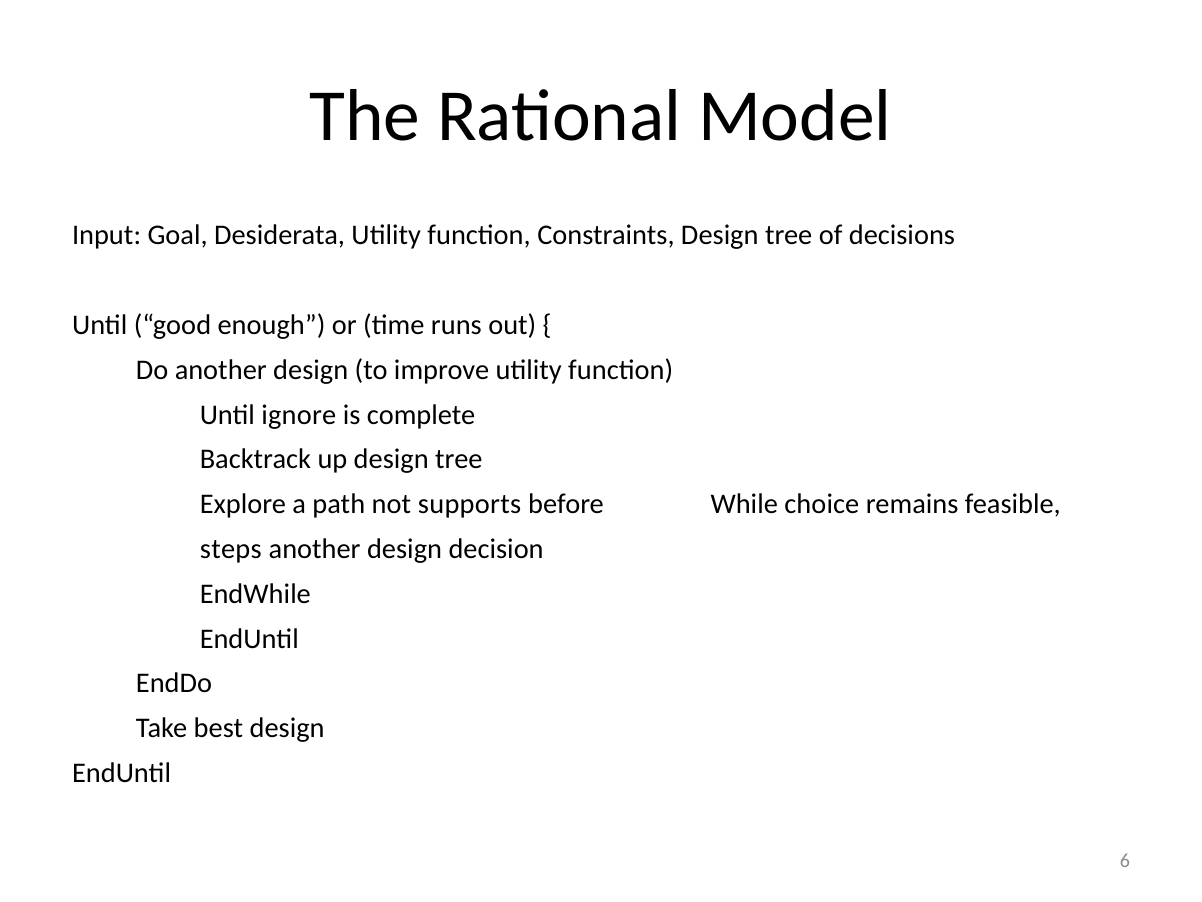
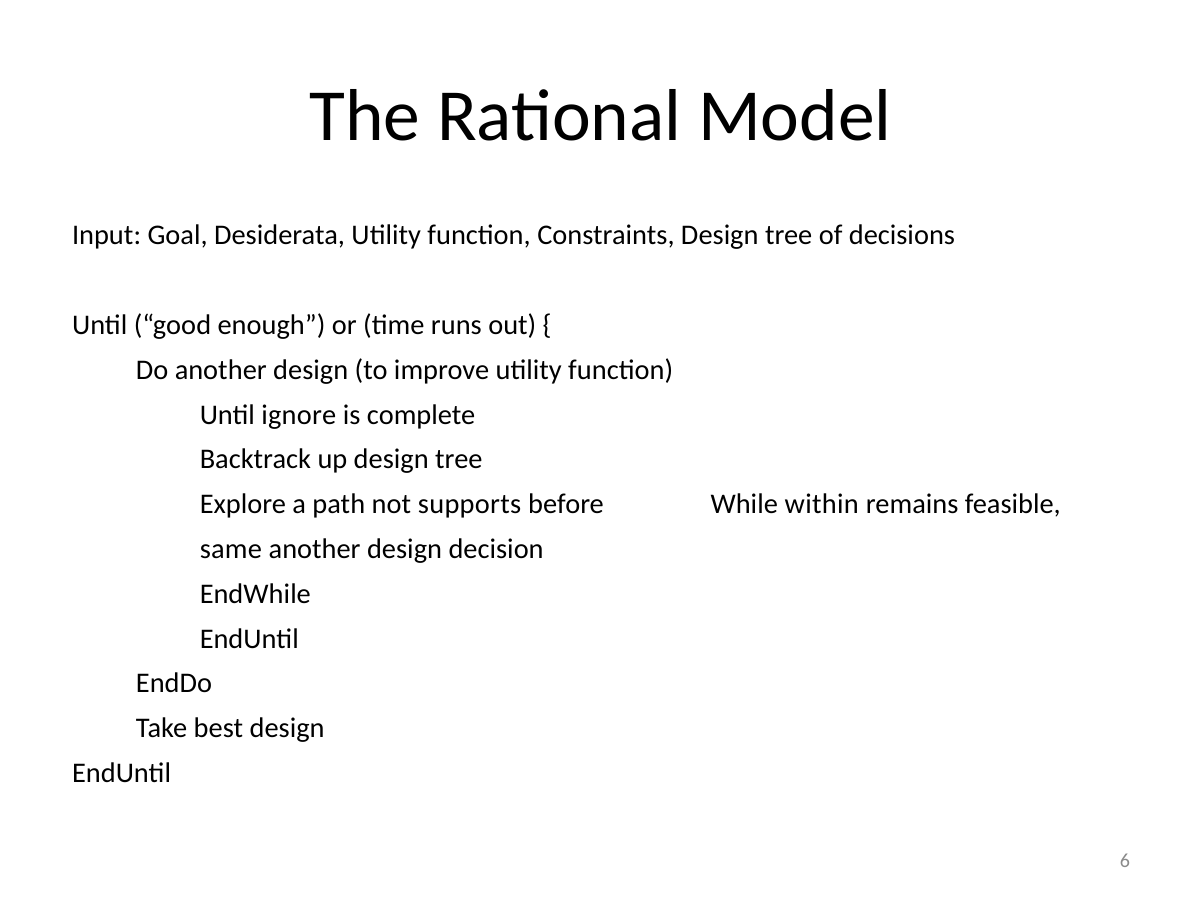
choice: choice -> within (822, 504)
steps: steps -> same (231, 549)
